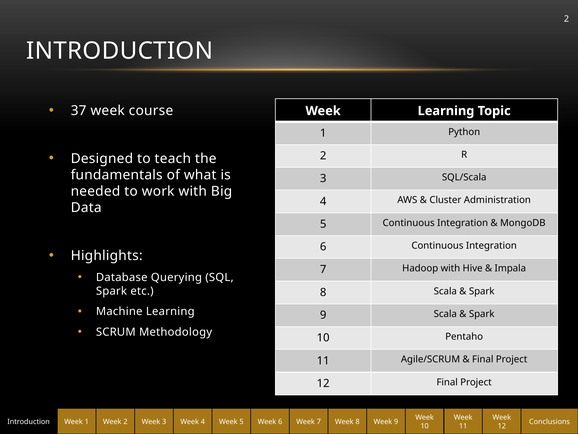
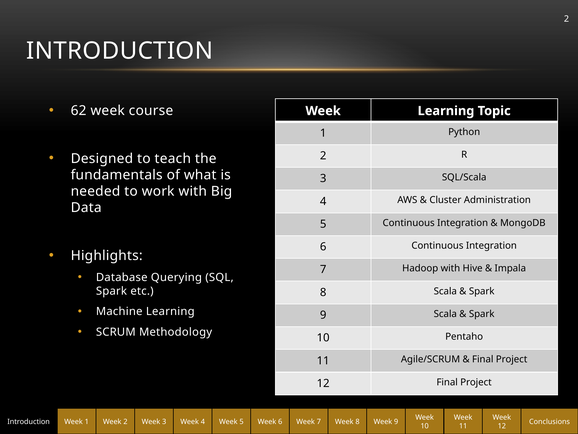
37: 37 -> 62 (79, 110)
